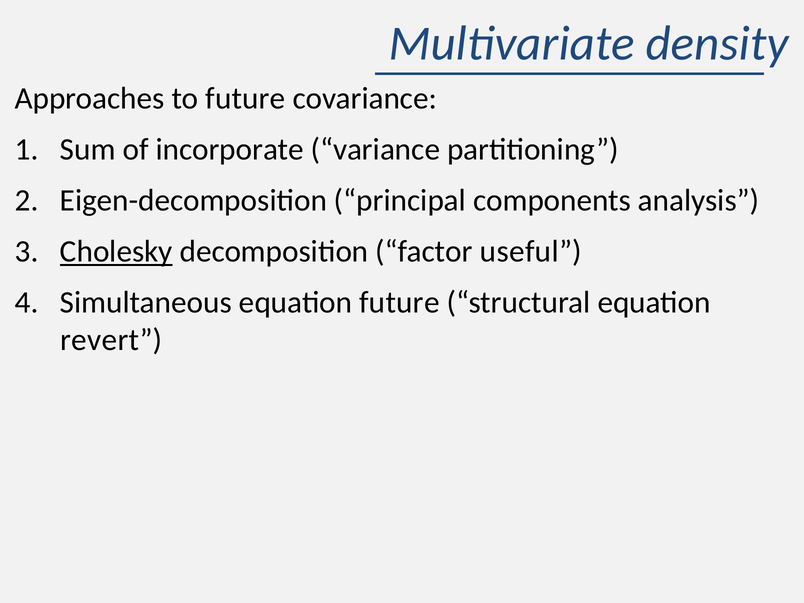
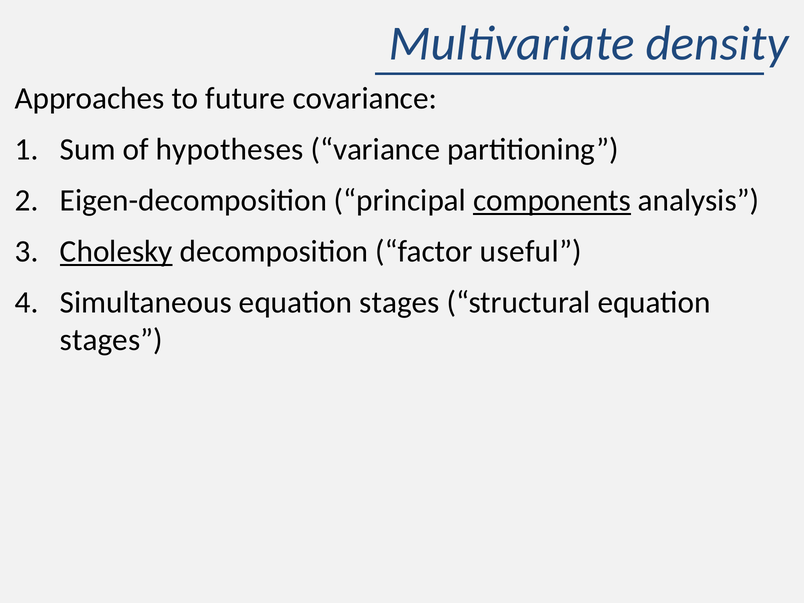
incorporate: incorporate -> hypotheses (230, 150)
components underline: none -> present (552, 201)
Simultaneous equation future: future -> stages (399, 303)
revert: revert -> stages (111, 340)
